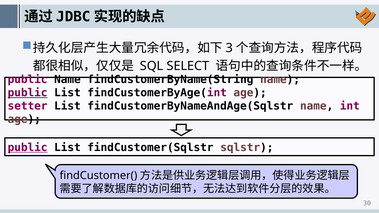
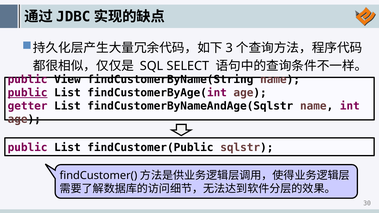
public Name: Name -> View (67, 80)
setter: setter -> getter (28, 106)
public underline: present -> none (28, 148)
findCustomer(Sqlstr: findCustomer(Sqlstr -> findCustomer(Public (150, 148)
